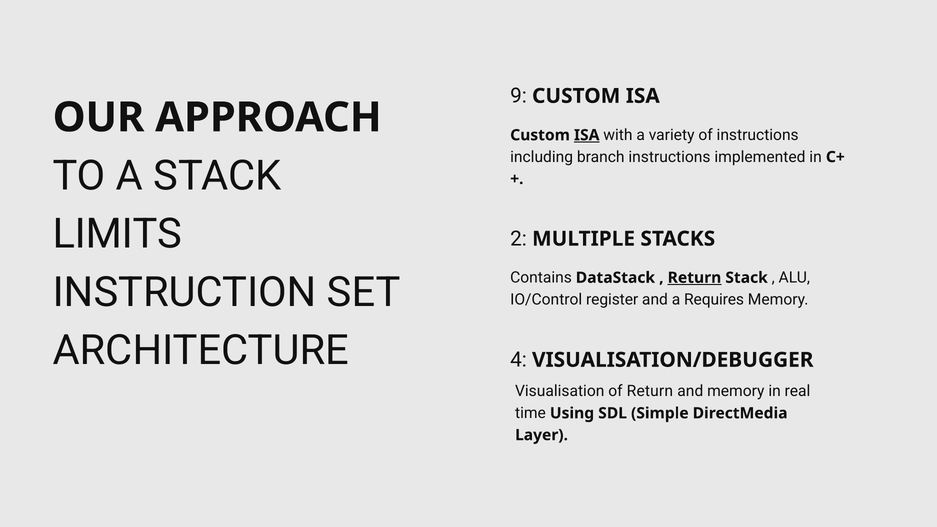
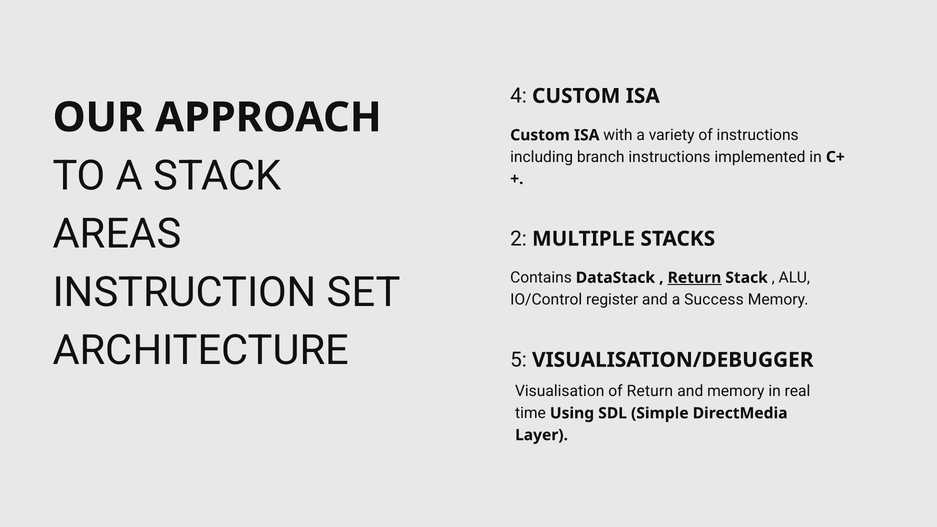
9: 9 -> 4 (519, 96)
ISA underline: present -> none (587, 135)
LIMITS: LIMITS -> AREAS (117, 234)
Requires: Requires -> Success (714, 300)
4: 4 -> 5 (519, 360)
